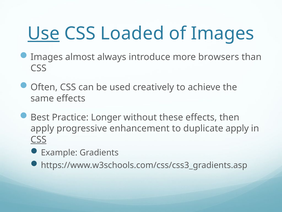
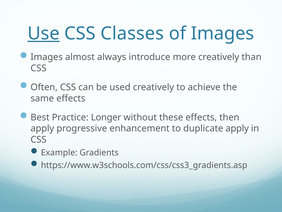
Loaded: Loaded -> Classes (132, 33)
more browsers: browsers -> creatively (219, 57)
CSS underline: present -> none (39, 139)
